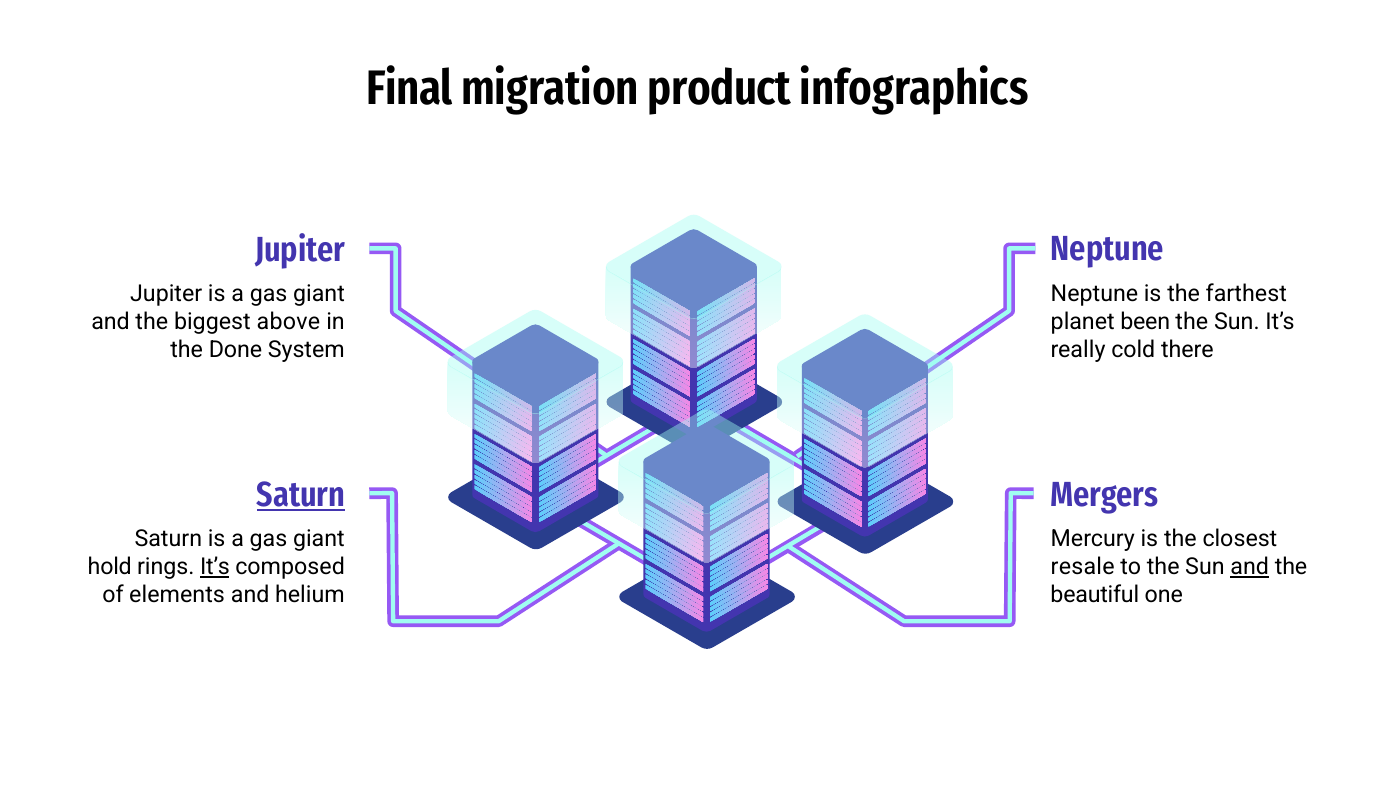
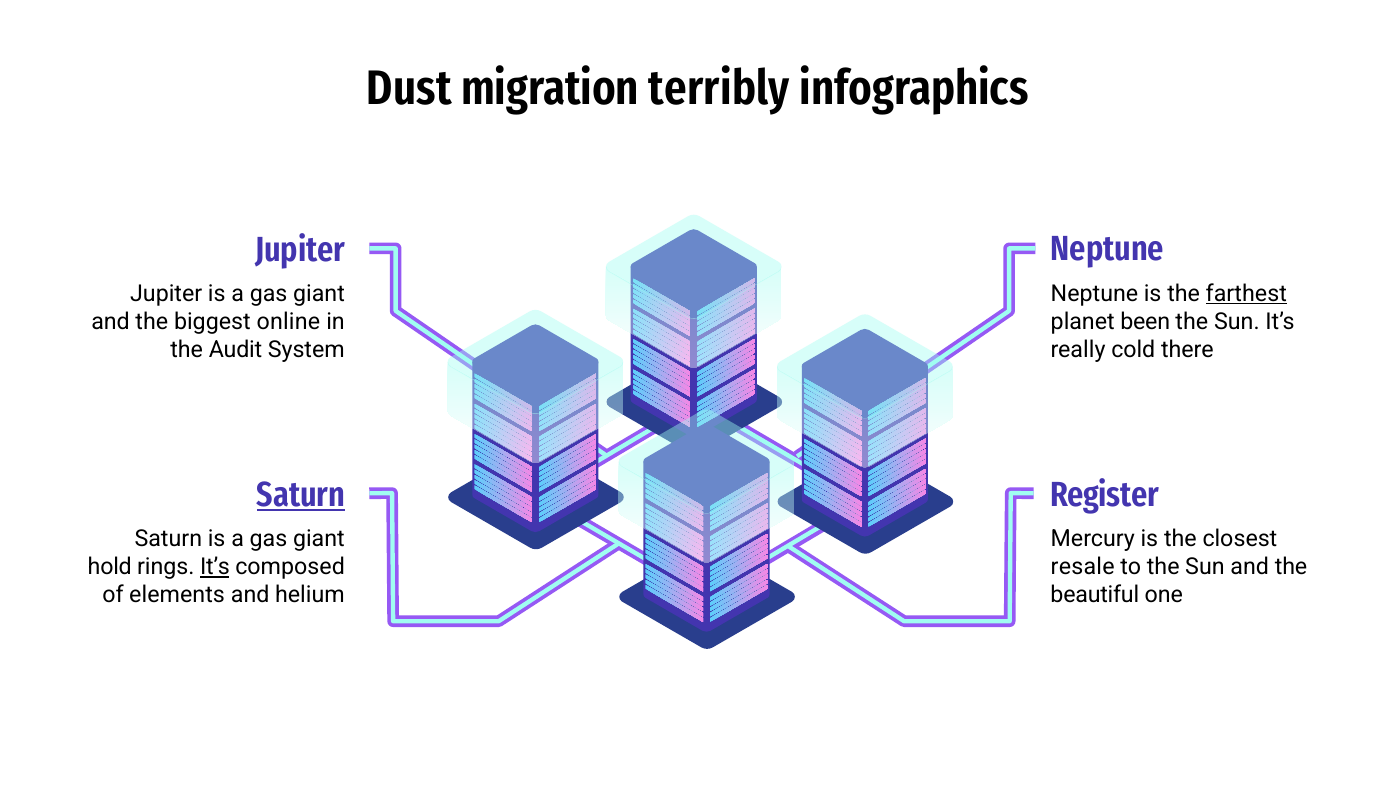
Final: Final -> Dust (409, 88)
product: product -> terribly (719, 88)
farthest underline: none -> present (1246, 294)
above: above -> online (288, 322)
Done: Done -> Audit (235, 350)
Mergers: Mergers -> Register (1105, 495)
and underline: present -> none (1250, 567)
